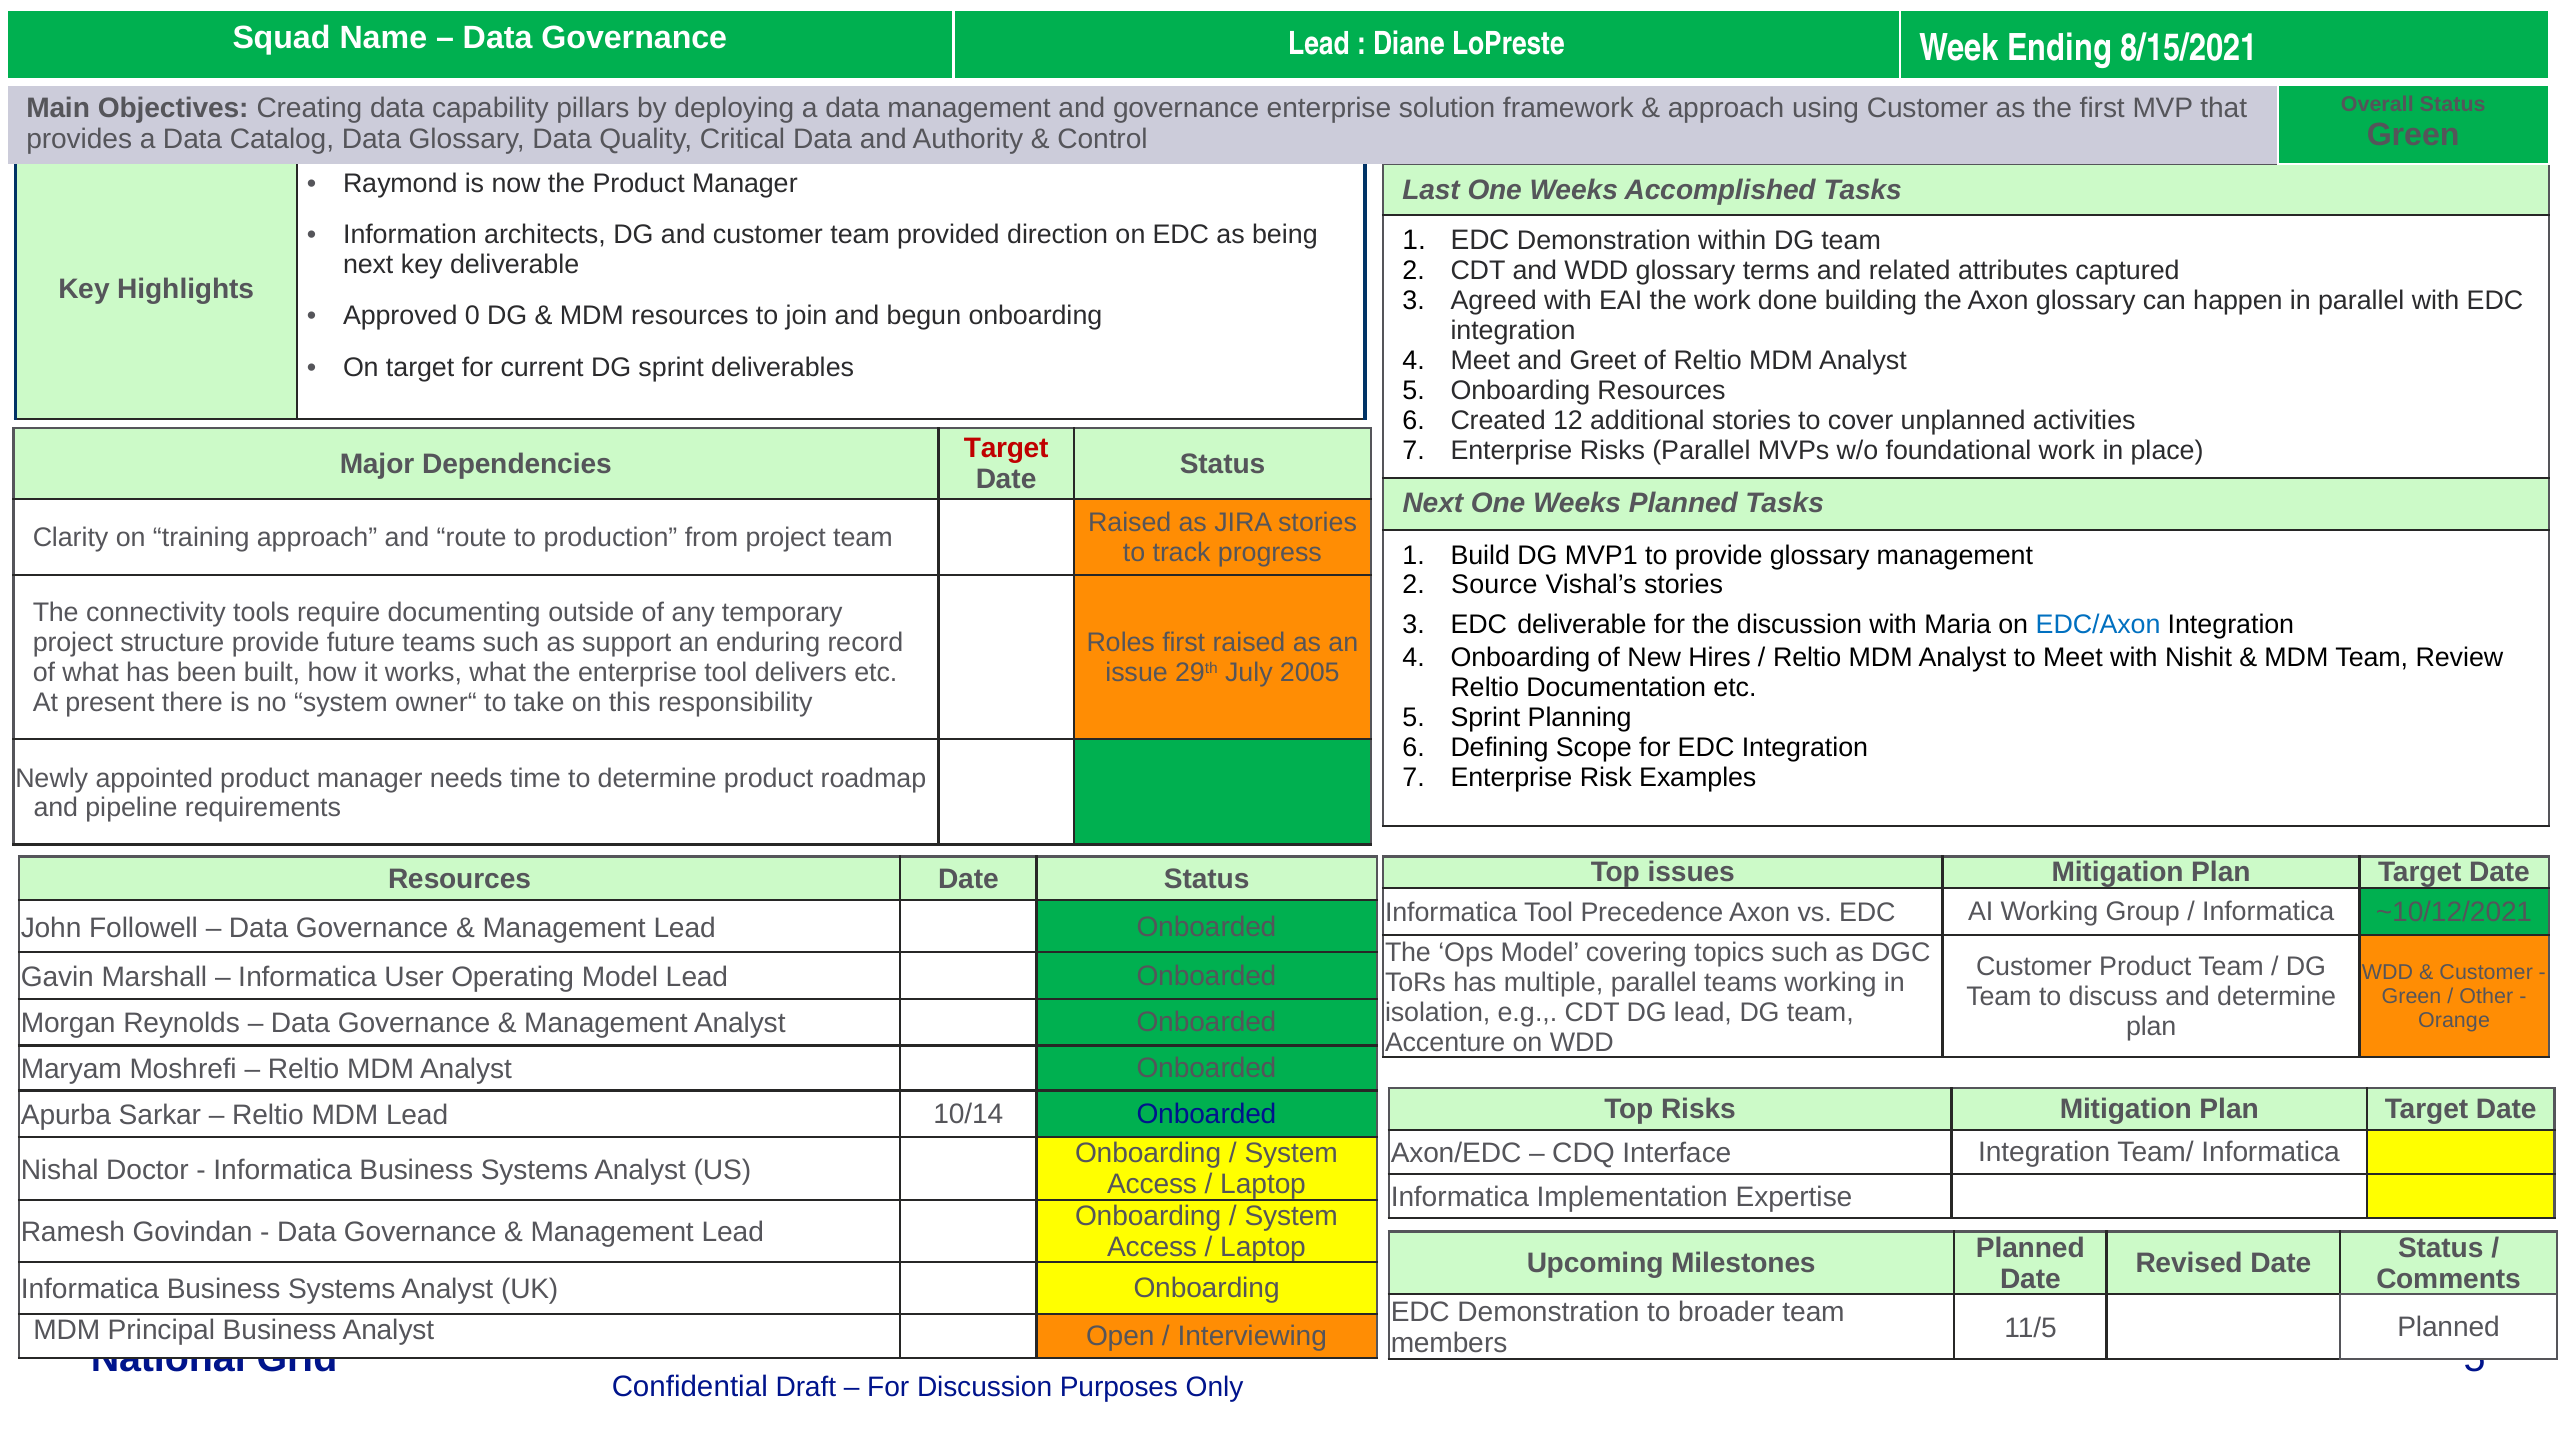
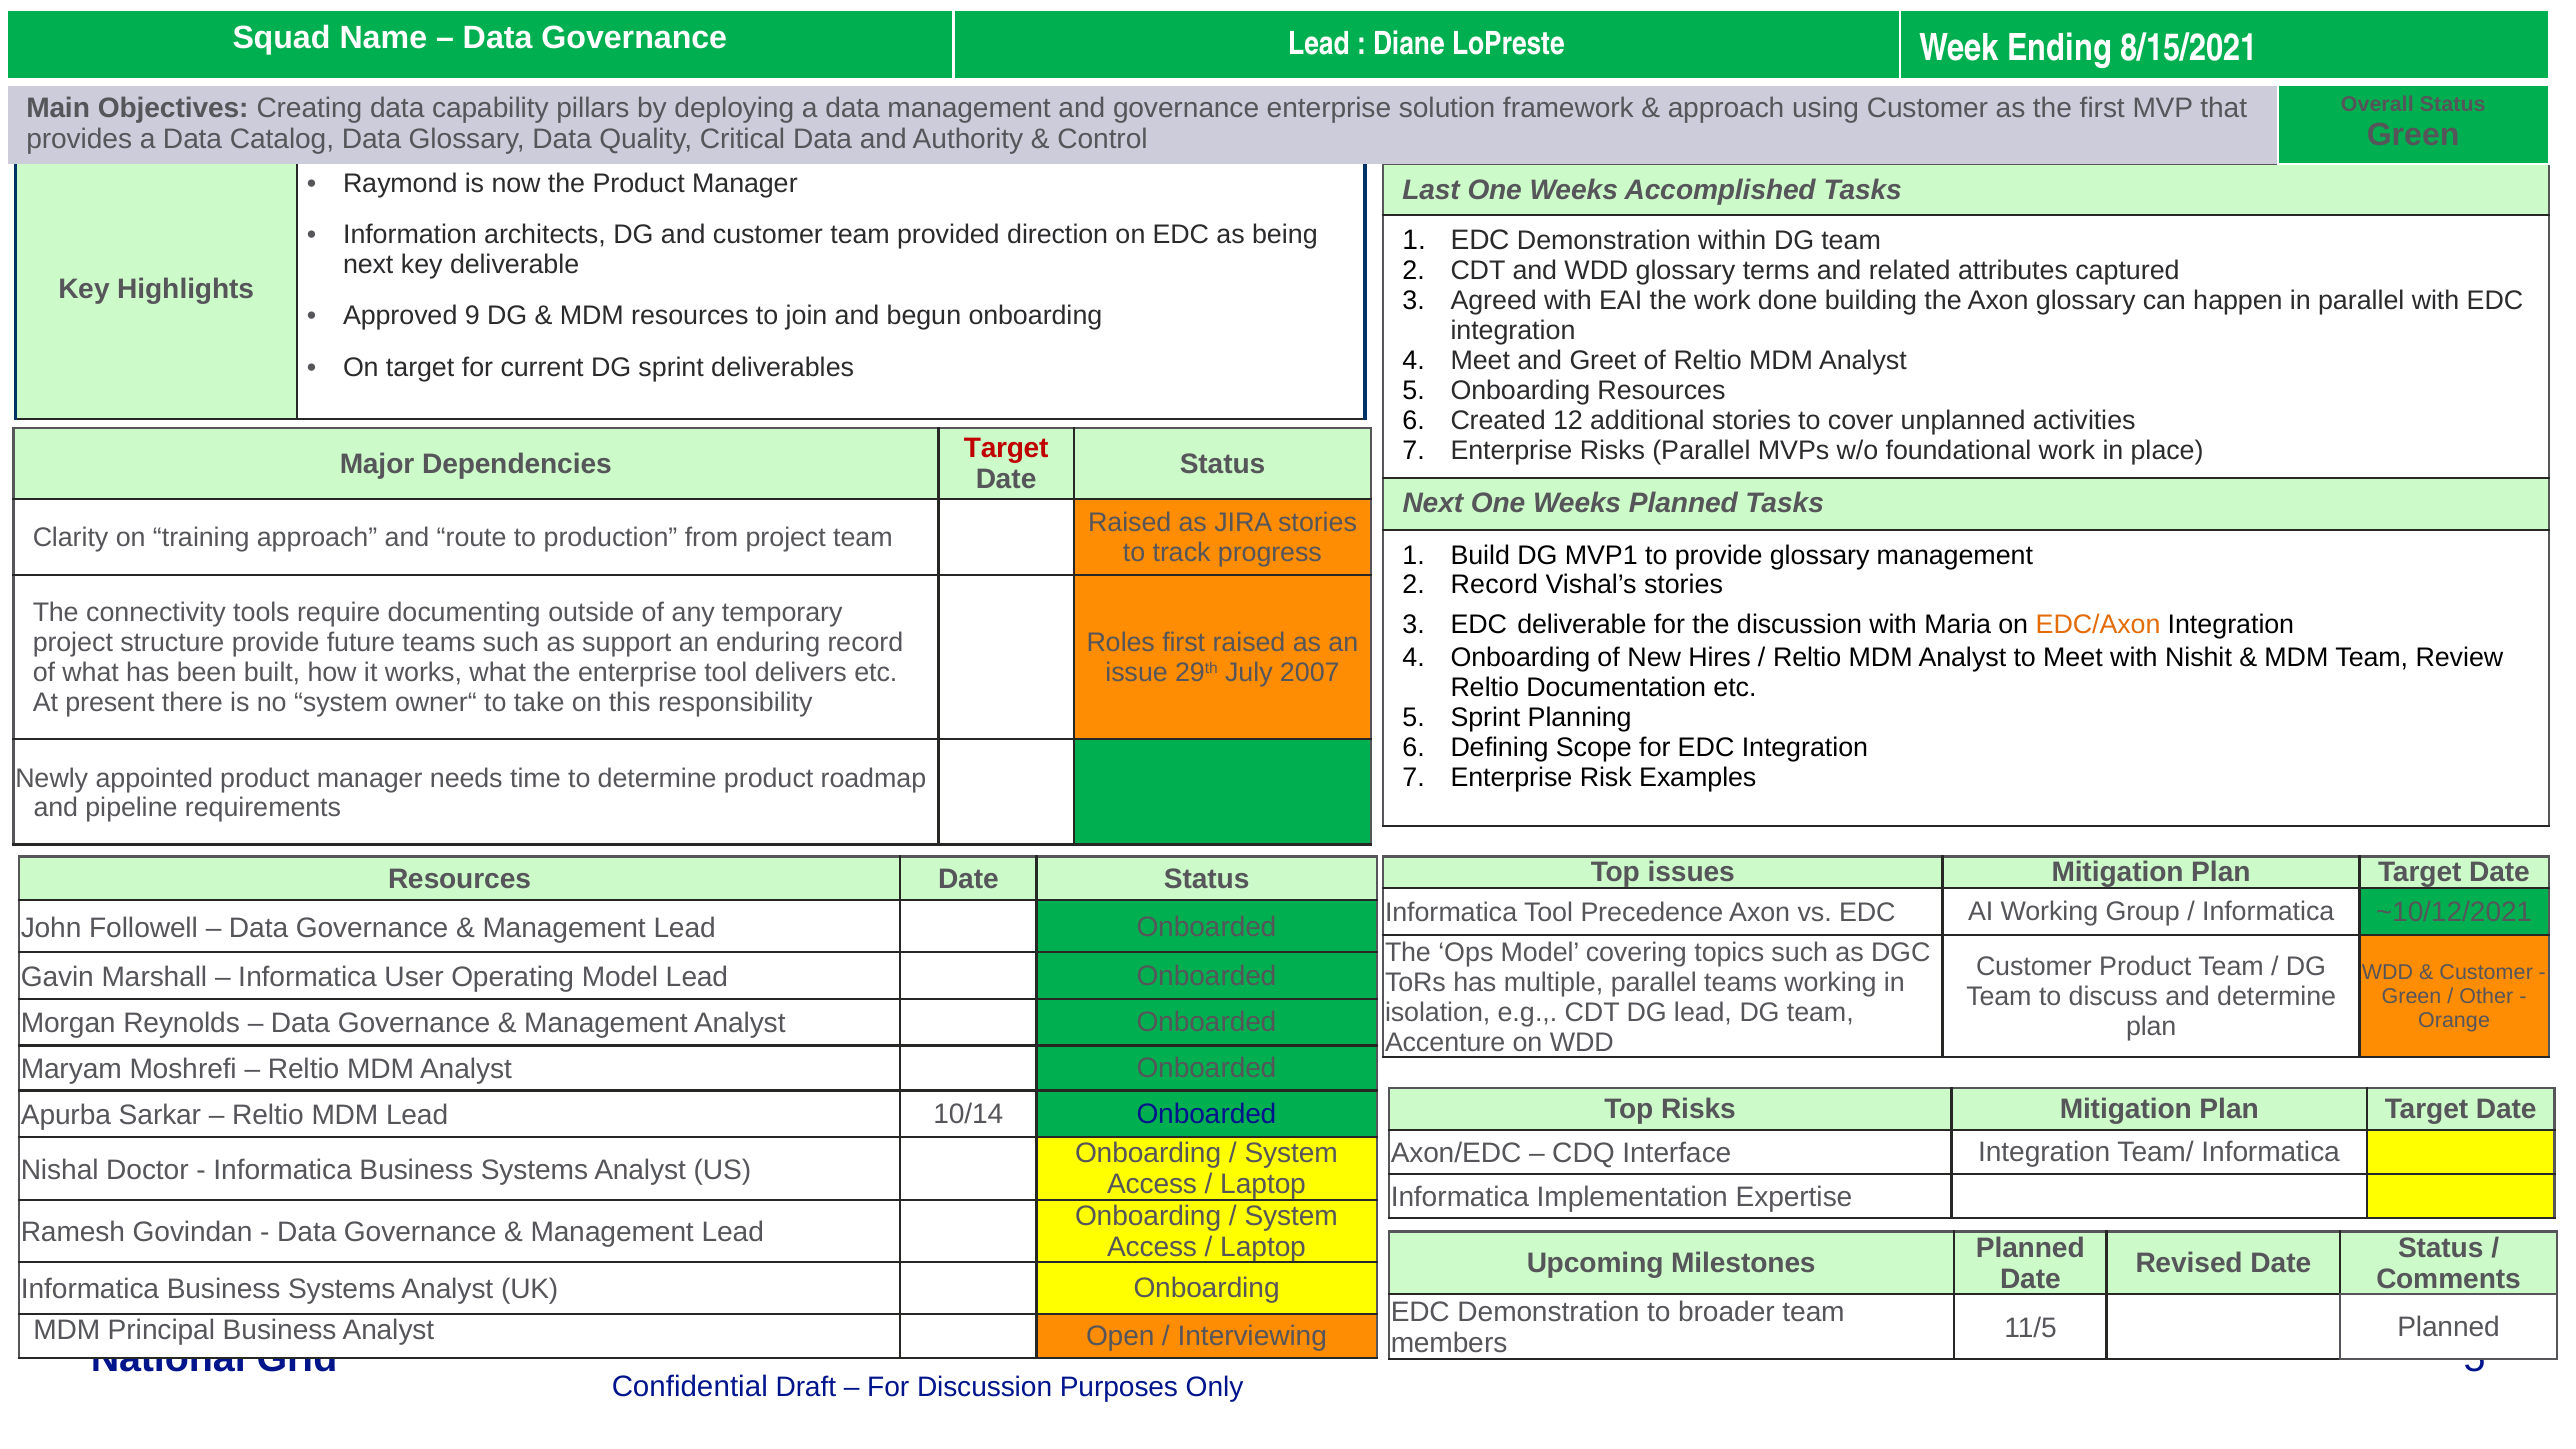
0: 0 -> 9 (472, 316)
Source: Source -> Record (1494, 585)
EDC/Axon colour: blue -> orange (2098, 625)
2005: 2005 -> 2007 (1310, 673)
